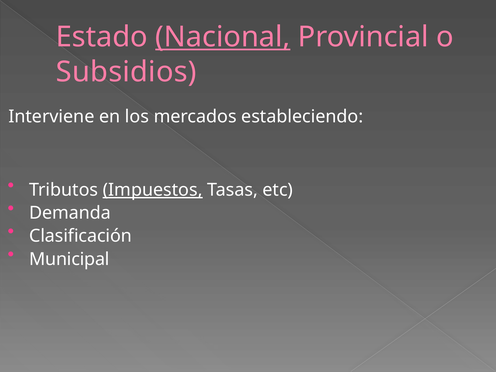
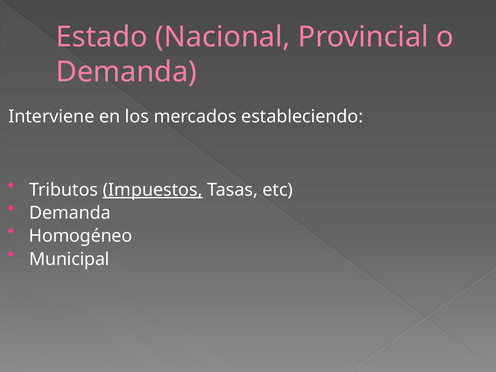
Nacional underline: present -> none (223, 37)
Subsidios: Subsidios -> Demanda (126, 72)
Clasificación: Clasificación -> Homogéneo (81, 236)
